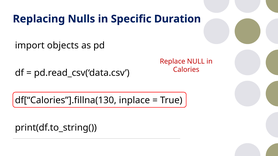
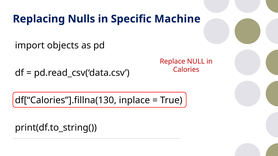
Duration: Duration -> Machine (177, 19)
